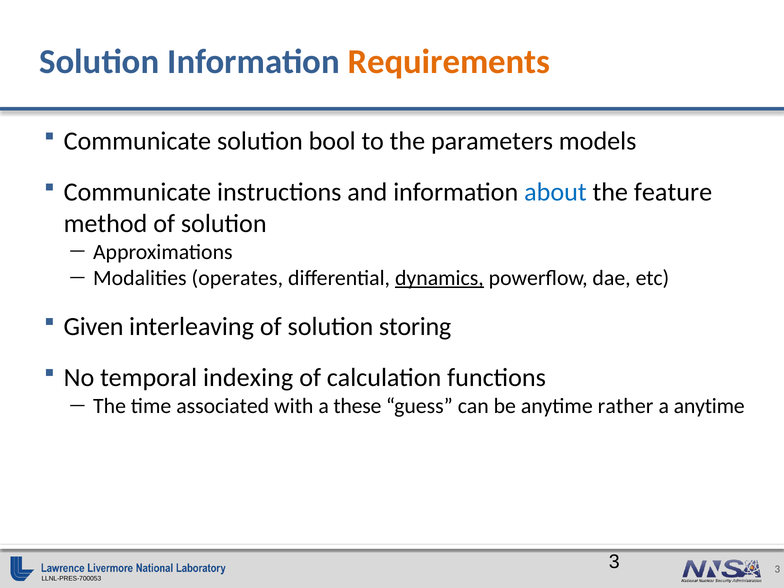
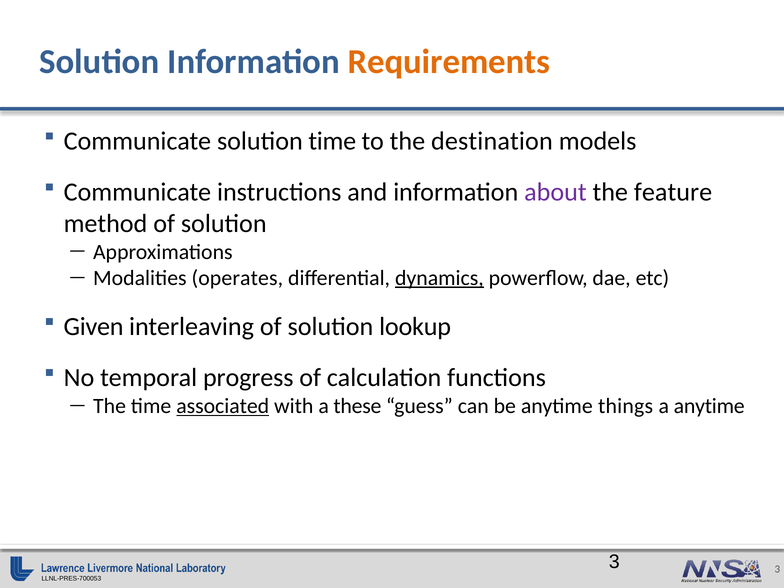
solution bool: bool -> time (332, 141)
parameters: parameters -> destination (492, 141)
about colour: blue -> purple (555, 192)
storing: storing -> lookup (415, 327)
indexing: indexing -> progress (248, 378)
associated underline: none -> present (223, 406)
rather: rather -> things (626, 406)
